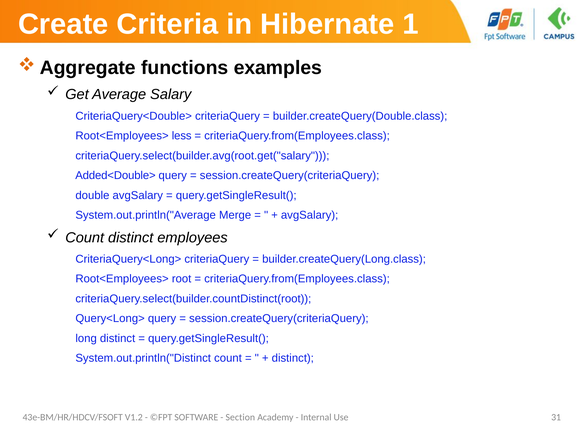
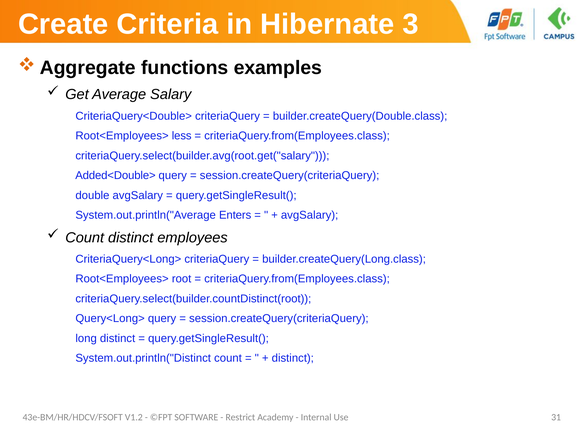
1: 1 -> 3 (411, 24)
Merge: Merge -> Enters (235, 215)
Section: Section -> Restrict (240, 417)
